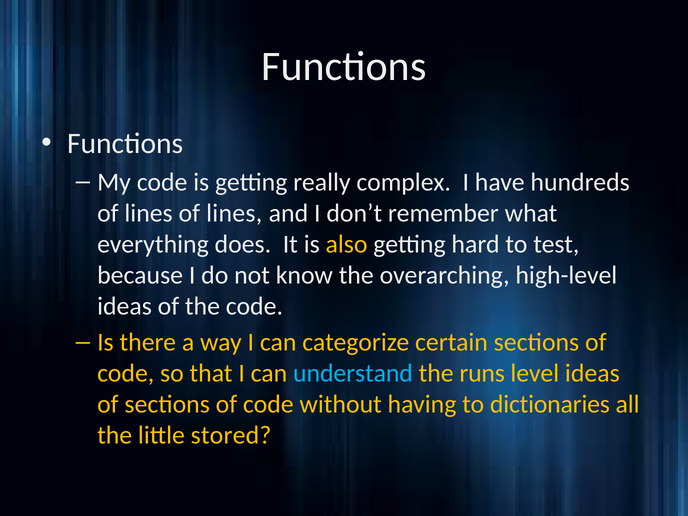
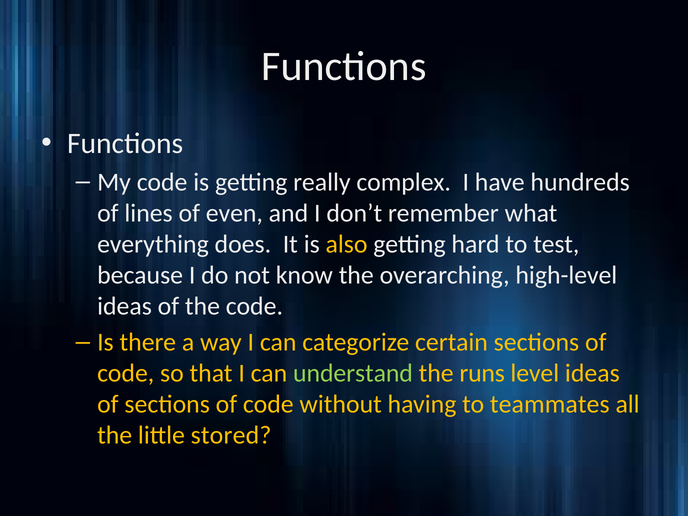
lines of lines: lines -> even (234, 213)
understand colour: light blue -> light green (353, 373)
dictionaries: dictionaries -> teammates (550, 404)
